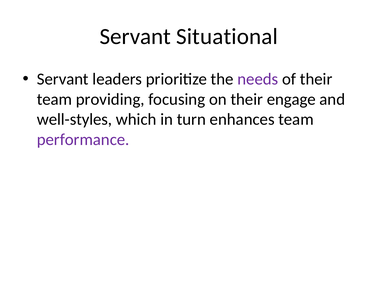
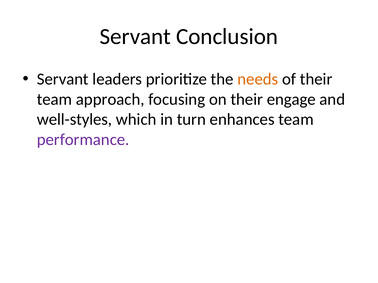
Situational: Situational -> Conclusion (227, 37)
needs colour: purple -> orange (258, 79)
providing: providing -> approach (110, 99)
